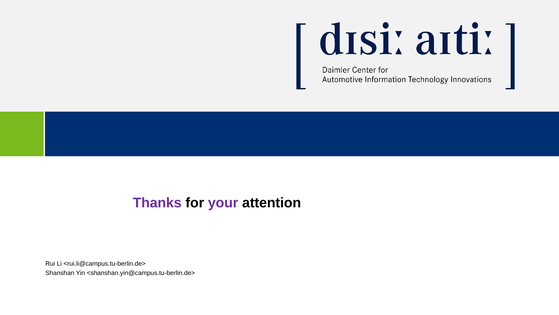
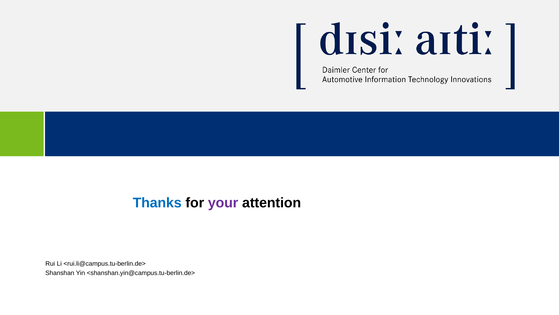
Thanks colour: purple -> blue (157, 202)
